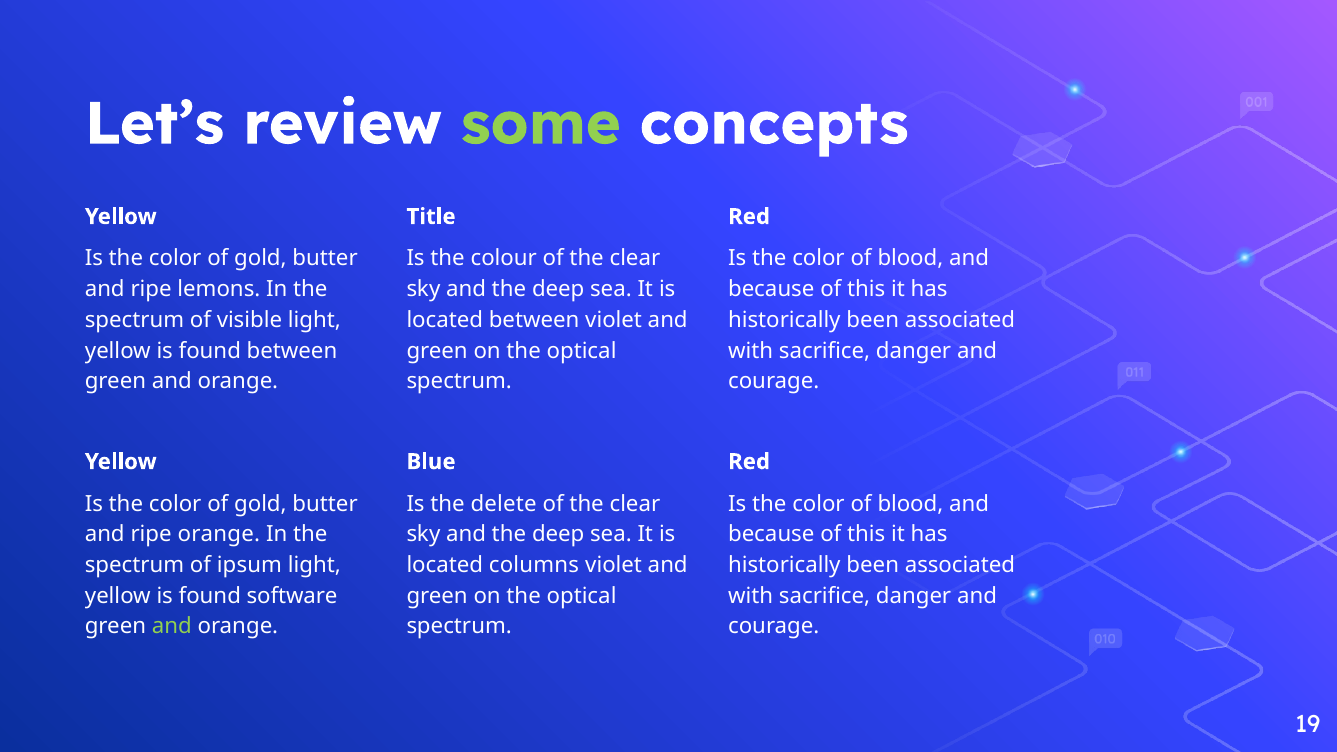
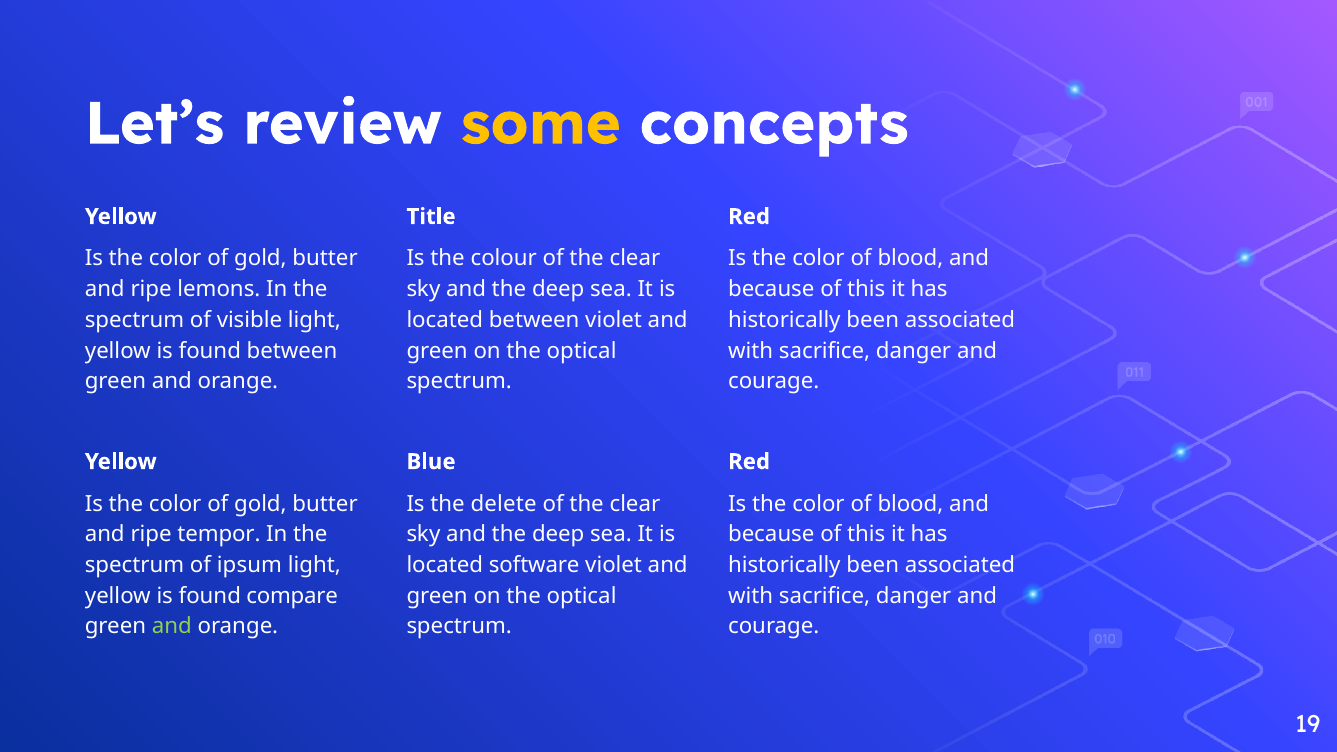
some colour: light green -> yellow (541, 124)
ripe orange: orange -> tempor (219, 534)
columns: columns -> software (534, 565)
software: software -> compare (292, 596)
